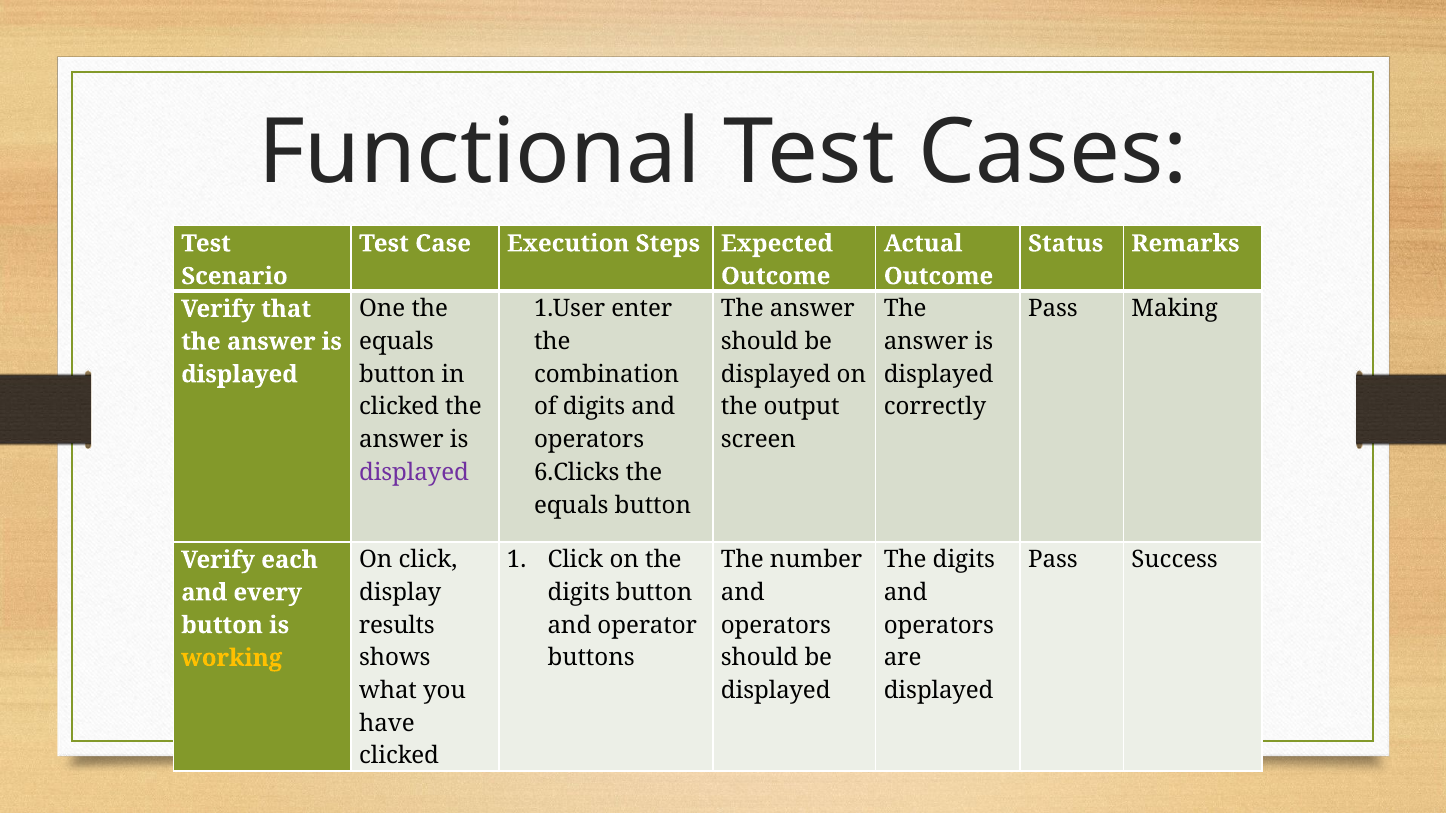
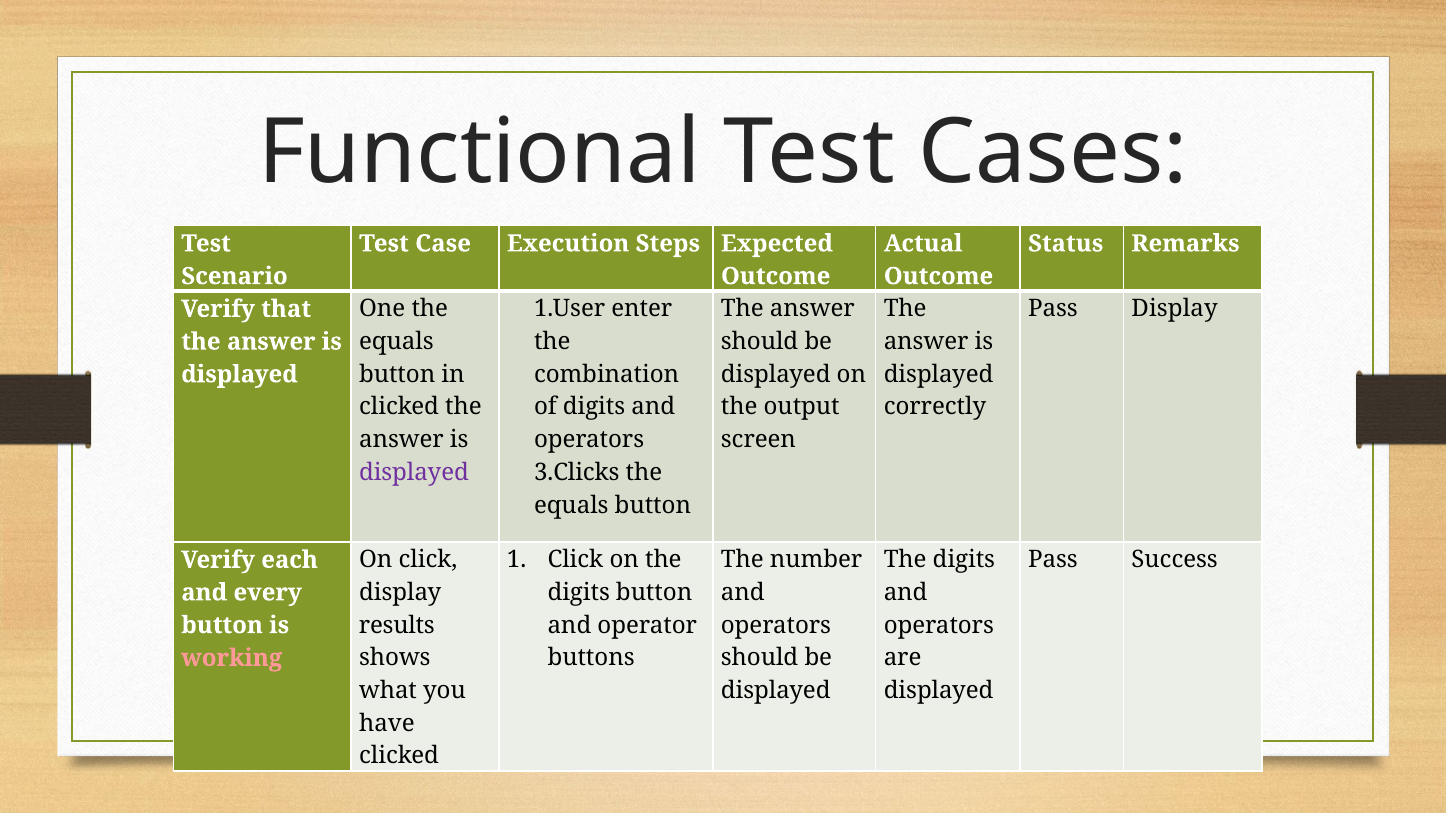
Pass Making: Making -> Display (1175, 309)
6.Clicks: 6.Clicks -> 3.Clicks (577, 473)
working colour: yellow -> pink (232, 658)
